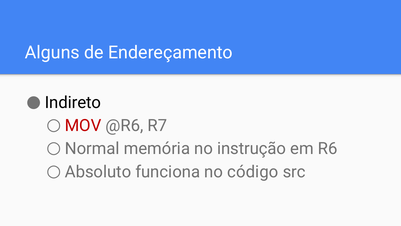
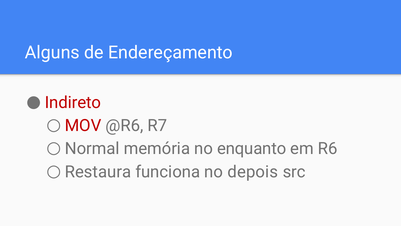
Indireto colour: black -> red (73, 102)
instrução: instrução -> enquanto (252, 148)
Absoluto: Absoluto -> Restaura (98, 172)
código: código -> depois (253, 172)
